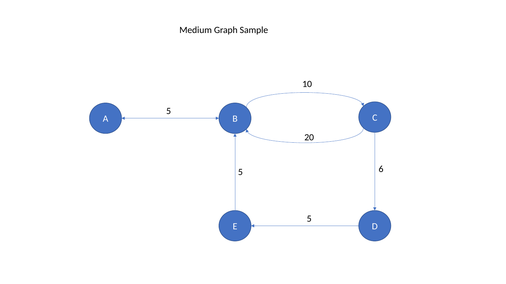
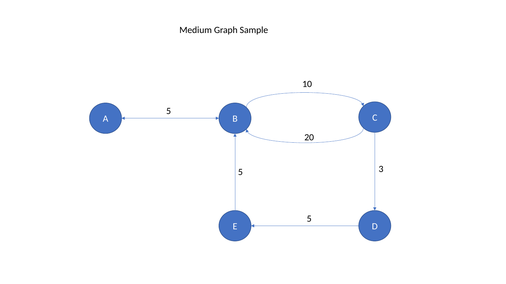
6: 6 -> 3 (381, 170)
